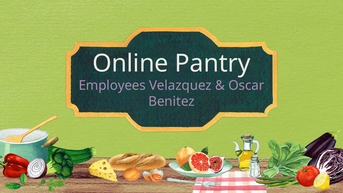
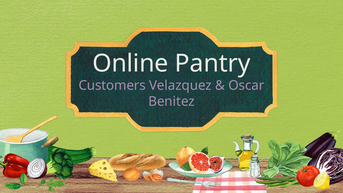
Employees: Employees -> Customers (112, 86)
